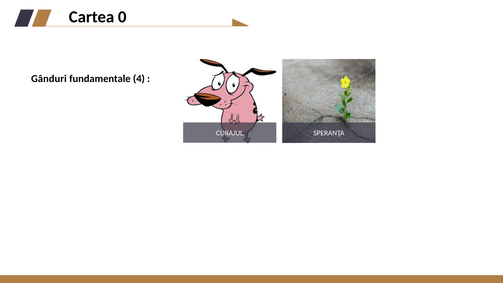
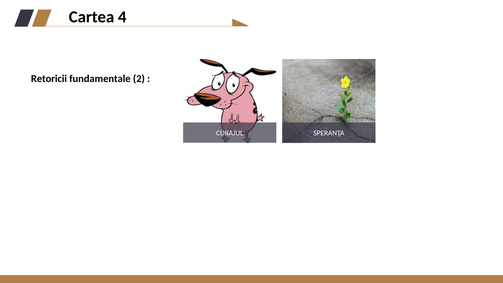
0: 0 -> 4 (122, 17)
Gânduri: Gânduri -> Retoricii (49, 79)
4: 4 -> 2 (139, 79)
